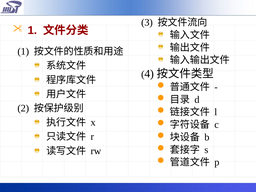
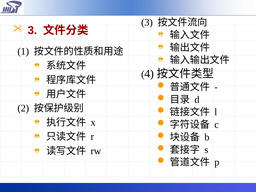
1: 1 -> 3 (32, 30)
